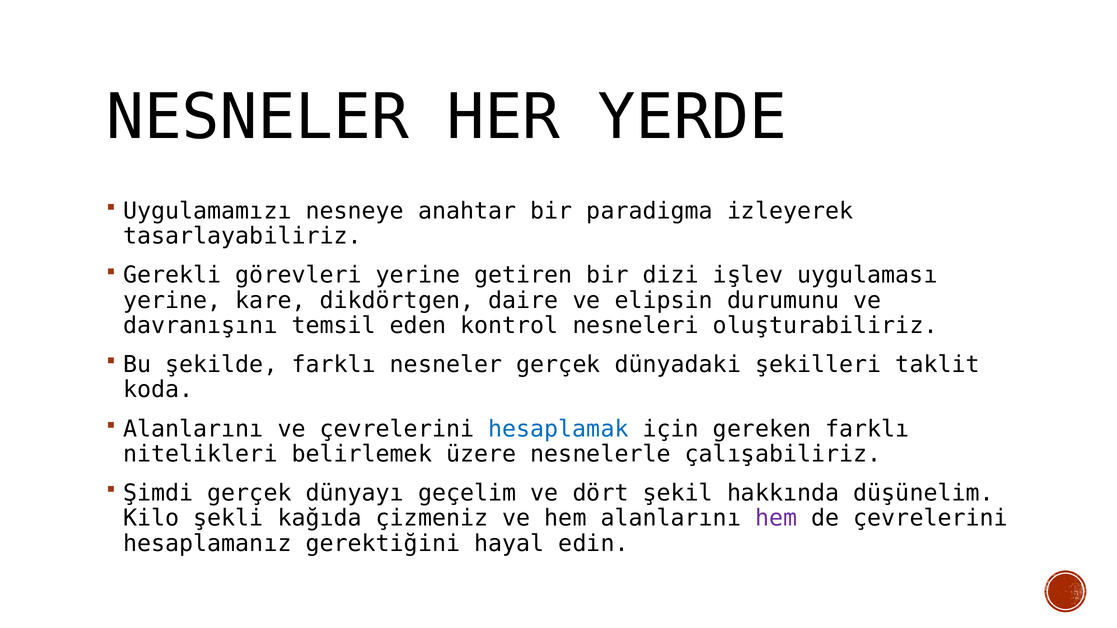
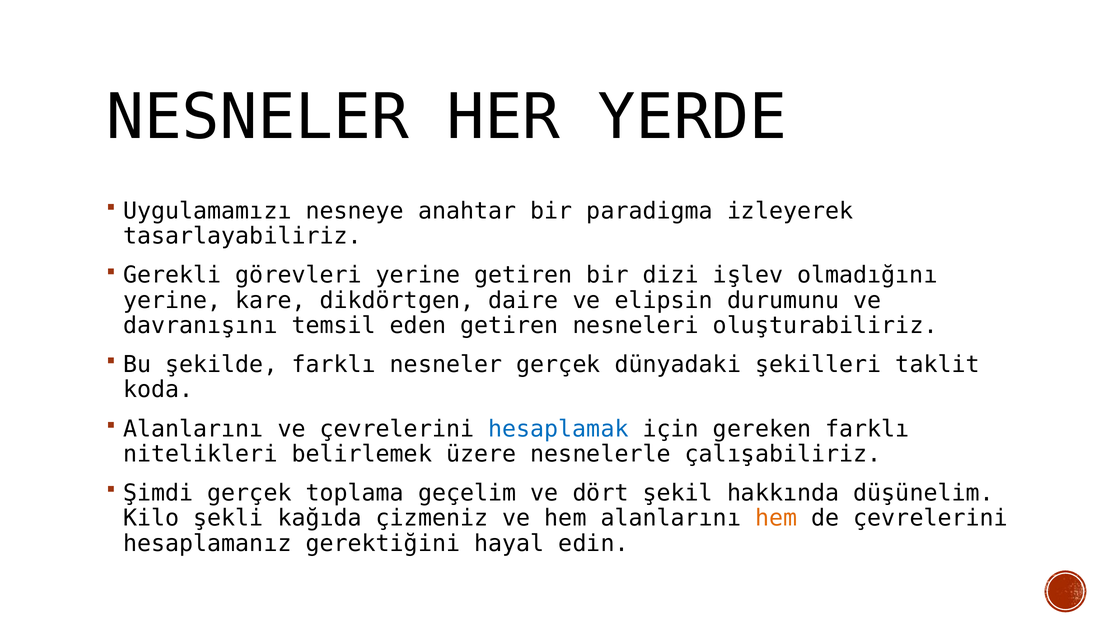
uygulaması: uygulaması -> olmadığını (867, 275)
eden kontrol: kontrol -> getiren (509, 326)
dünyayı: dünyayı -> toplama (355, 493)
hem colour: purple -> orange (776, 518)
